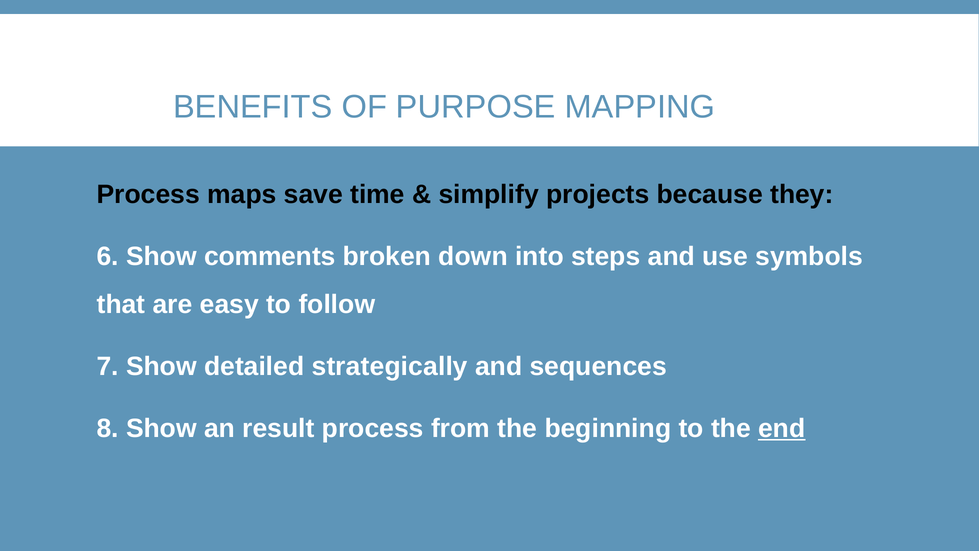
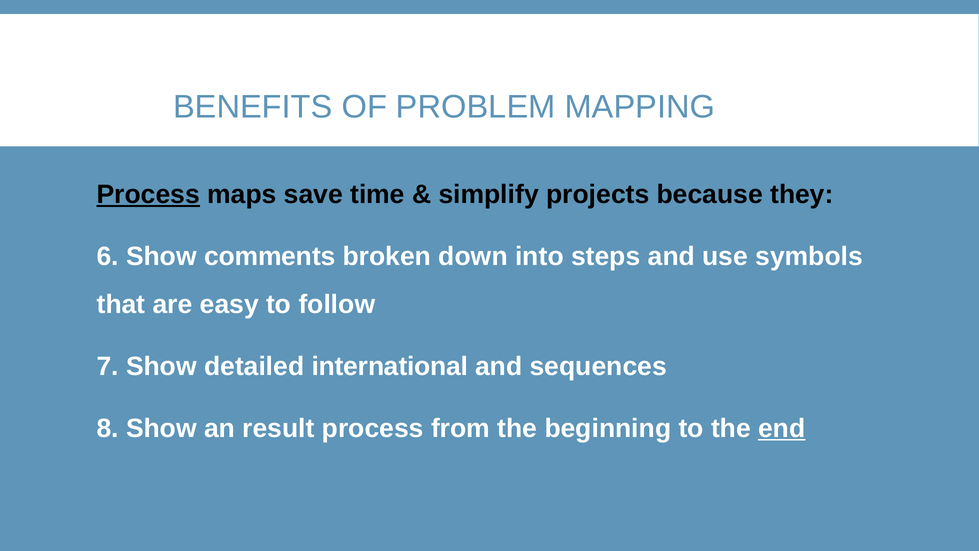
PURPOSE: PURPOSE -> PROBLEM (476, 107)
Process underline: none -> present (148, 194)
strategically: strategically -> international (390, 366)
